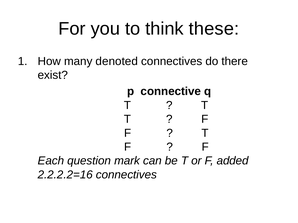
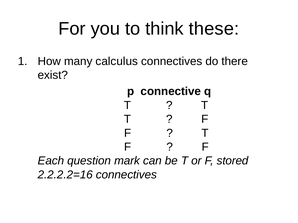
denoted: denoted -> calculus (117, 61)
added: added -> stored (233, 161)
